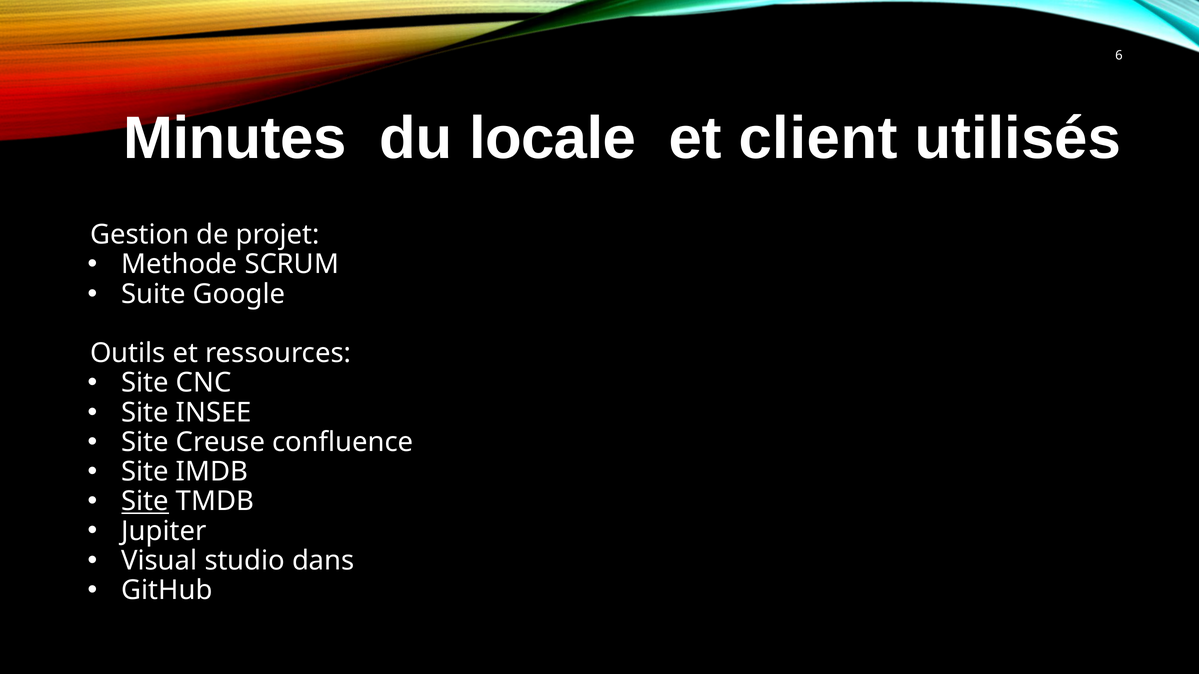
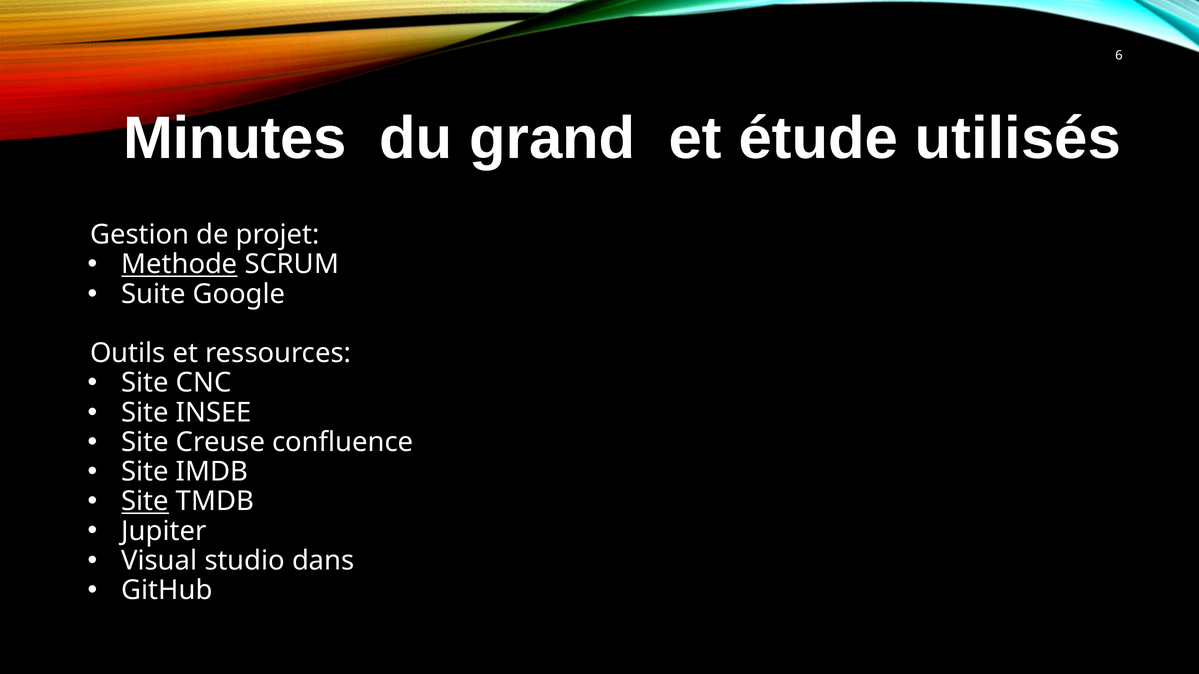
locale: locale -> grand (552, 138)
client: client -> étude (818, 138)
Methode underline: none -> present (179, 265)
